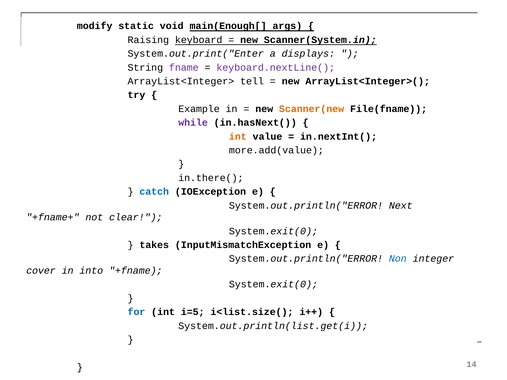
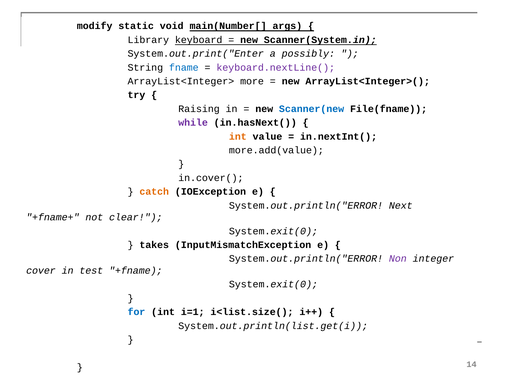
main(Enough[: main(Enough[ -> main(Number[ (228, 26)
Raising: Raising -> Library (148, 40)
displays: displays -> possibly (308, 54)
fname colour: purple -> blue (184, 67)
tell: tell -> more (252, 81)
Example: Example -> Raising (199, 109)
Scanner(new colour: orange -> blue (312, 109)
in.there(: in.there( -> in.cover( (211, 178)
catch colour: blue -> orange (154, 192)
Non colour: blue -> purple (398, 259)
into: into -> test (91, 271)
i=5: i=5 -> i=1 (193, 312)
